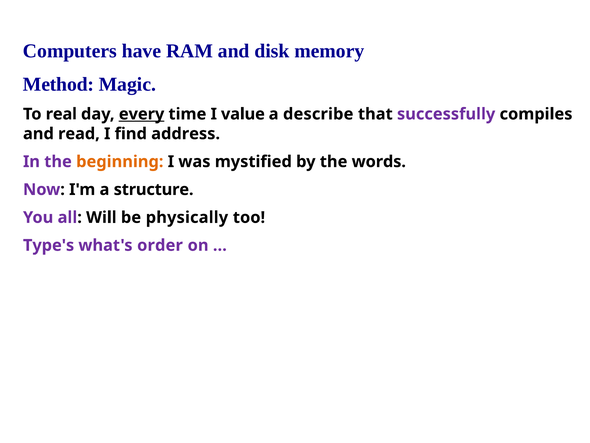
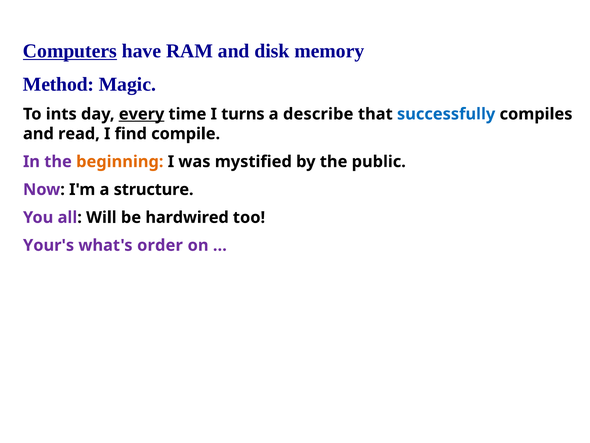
Computers underline: none -> present (70, 51)
real: real -> ints (61, 114)
value: value -> turns (243, 114)
successfully colour: purple -> blue (446, 114)
address: address -> compile (186, 134)
words: words -> public (379, 161)
physically: physically -> hardwired (187, 217)
Type's: Type's -> Your's (49, 245)
